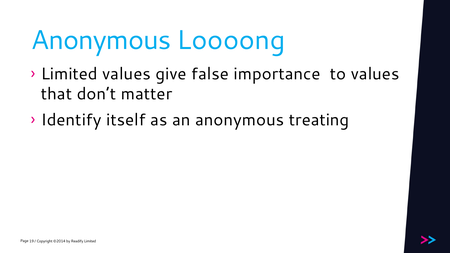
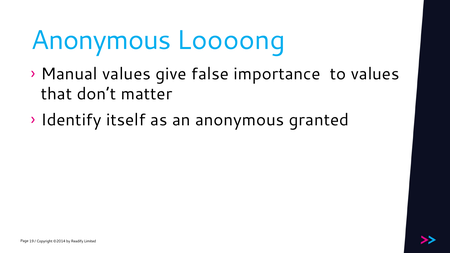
Limited: Limited -> Manual (69, 74)
treating: treating -> granted (319, 120)
